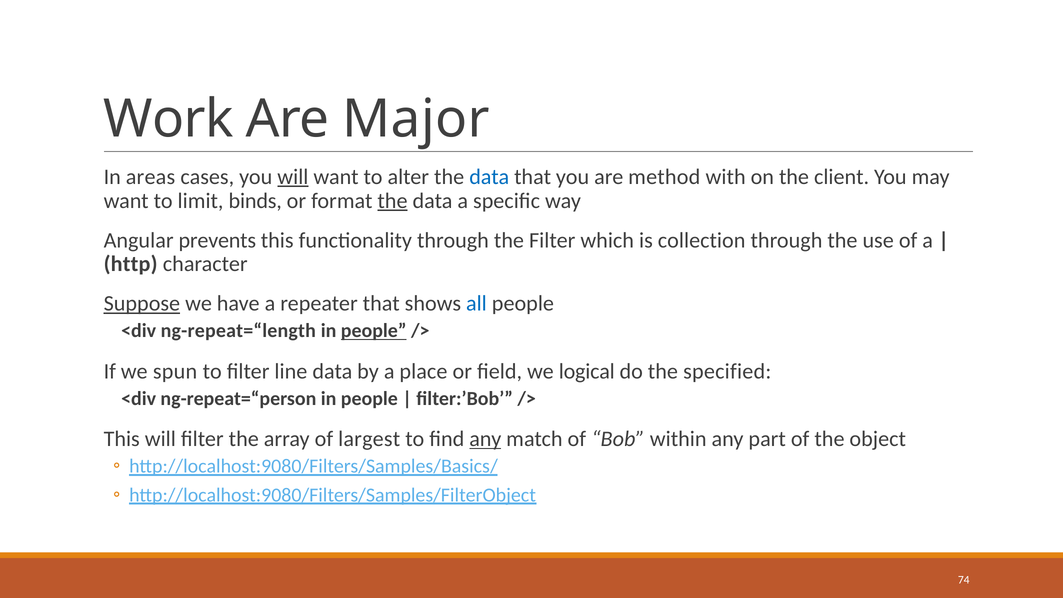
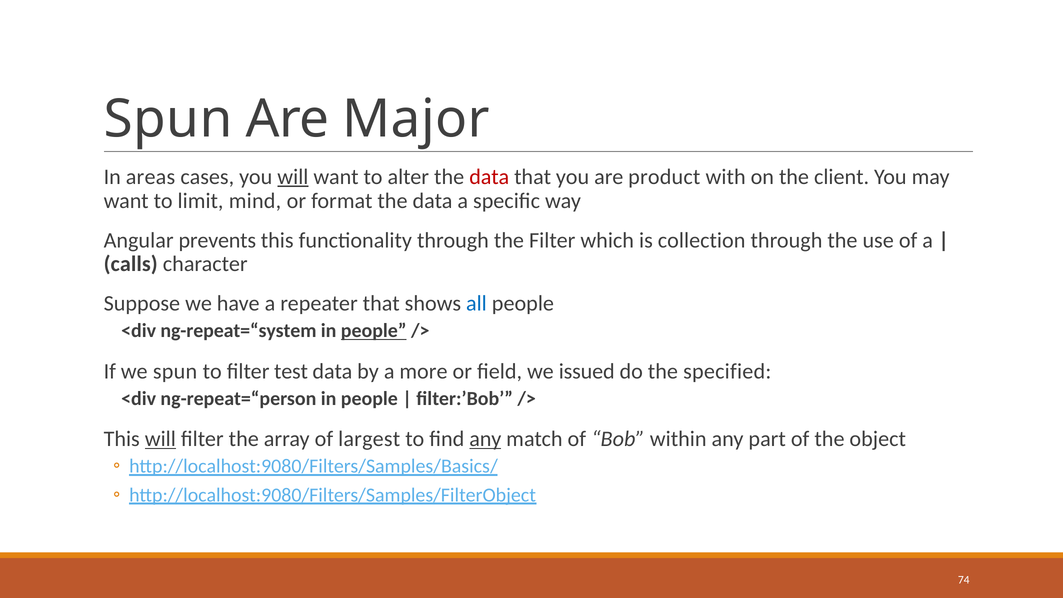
Work: Work -> Spun (168, 119)
data colour: blue -> red (489, 177)
method: method -> product (664, 177)
binds: binds -> mind (255, 201)
the underline: present -> none (392, 201)
http: http -> calls (131, 264)
Suppose underline: present -> none (142, 304)
ng-repeat=“length: ng-repeat=“length -> ng-repeat=“system (238, 331)
line: line -> test (291, 371)
place: place -> more (423, 371)
logical: logical -> issued (587, 371)
will underline: none -> present (160, 439)
